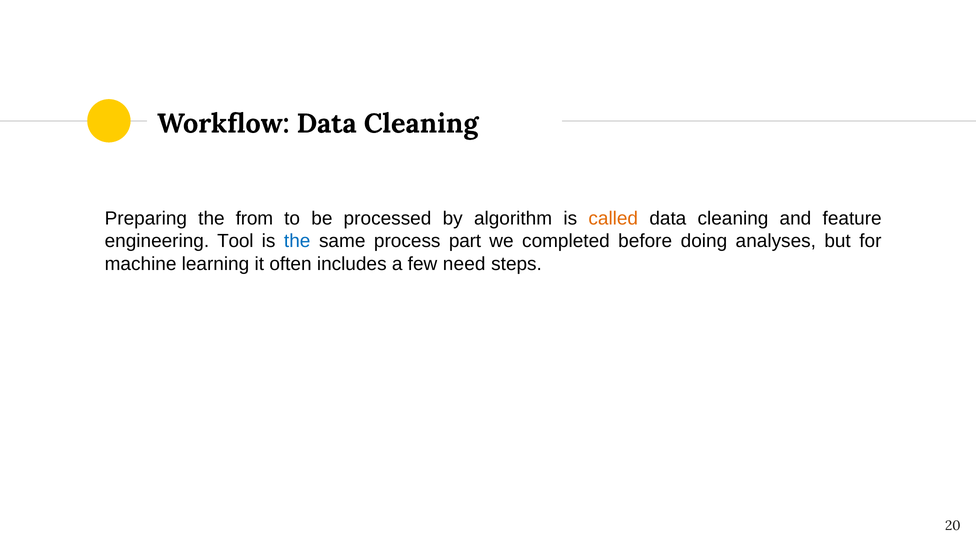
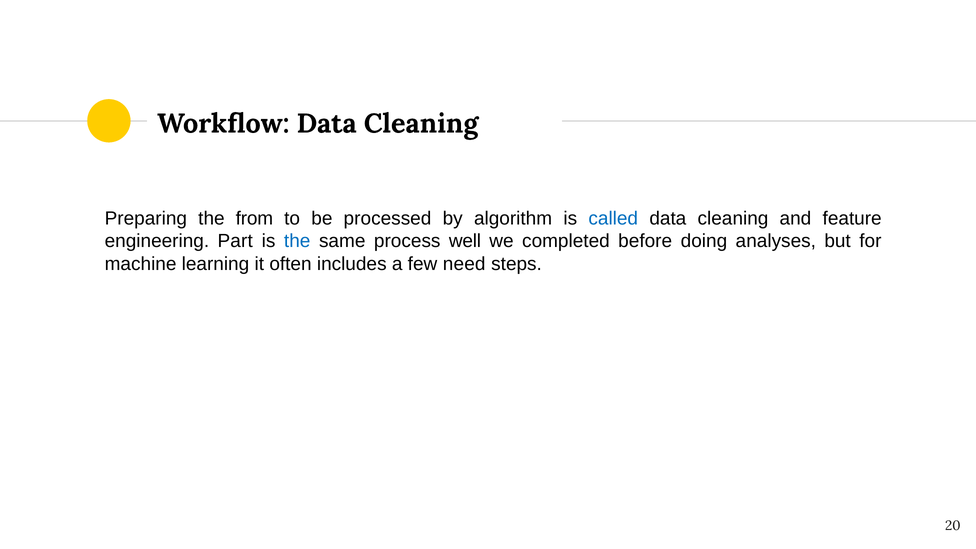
called colour: orange -> blue (613, 218)
Tool: Tool -> Part (235, 241)
part: part -> well (465, 241)
